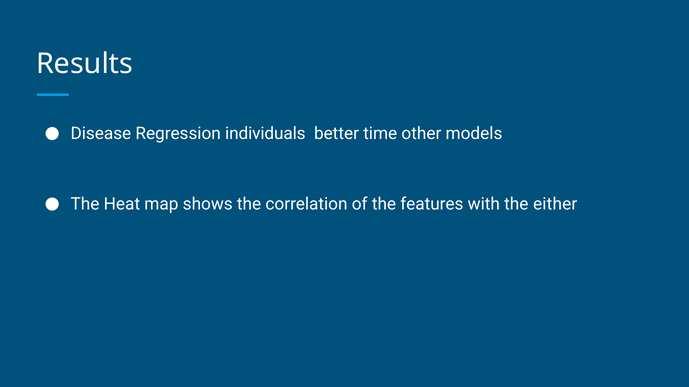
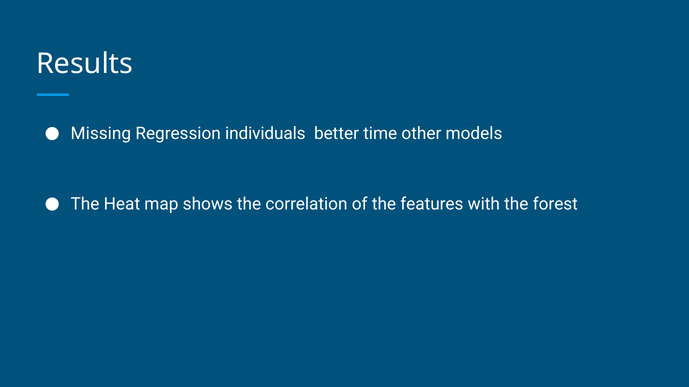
Disease: Disease -> Missing (101, 134)
either: either -> forest (555, 204)
